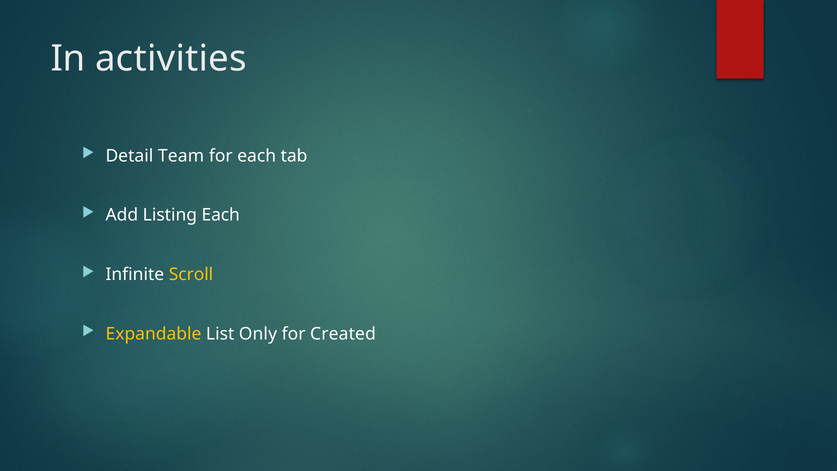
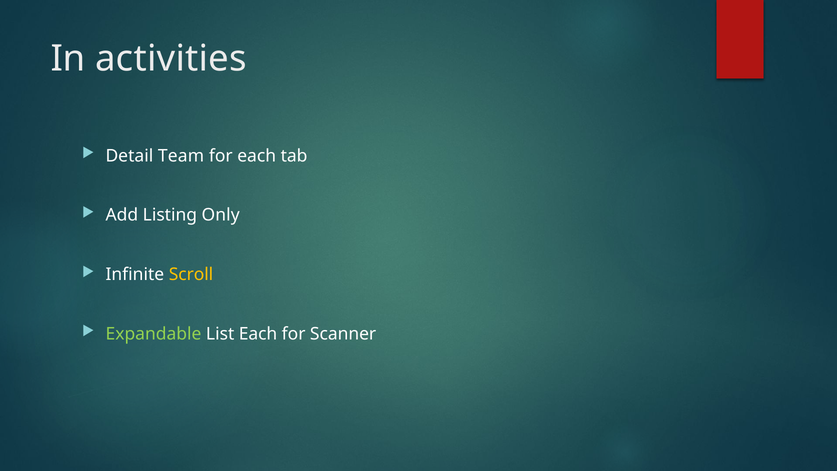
Listing Each: Each -> Only (221, 215)
Expandable colour: yellow -> light green (153, 334)
List Only: Only -> Each (258, 334)
Created: Created -> Scanner (343, 334)
